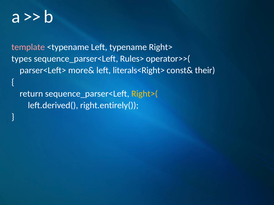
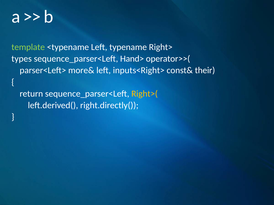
template colour: pink -> light green (28, 47)
Rules>: Rules> -> Hand> (132, 59)
literals<Right>: literals<Right> -> inputs<Right> (139, 71)
right.entirely(: right.entirely( -> right.directly( (109, 106)
